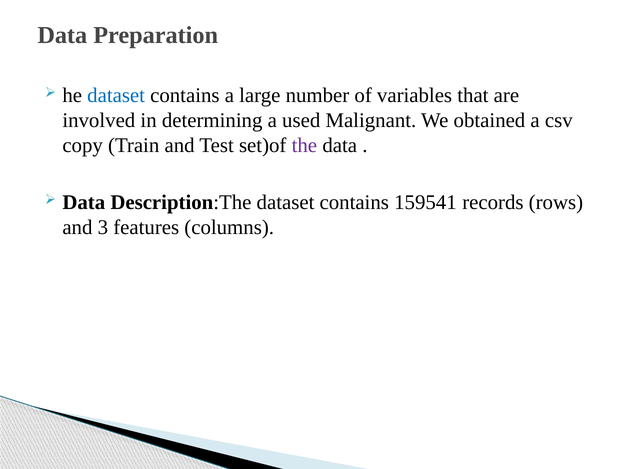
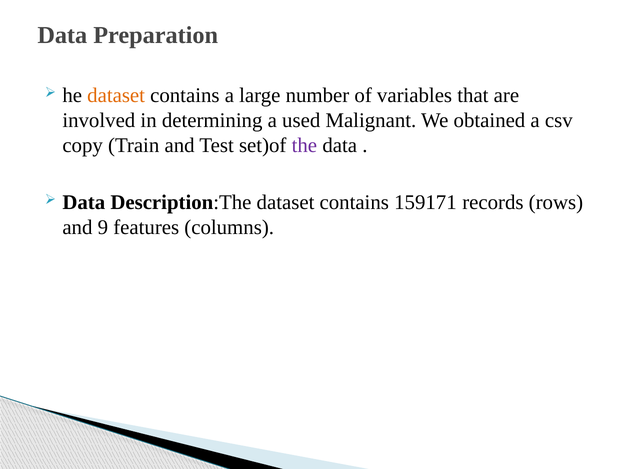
dataset colour: blue -> orange (116, 95)
159541: 159541 -> 159171 (425, 202)
3: 3 -> 9 (103, 227)
